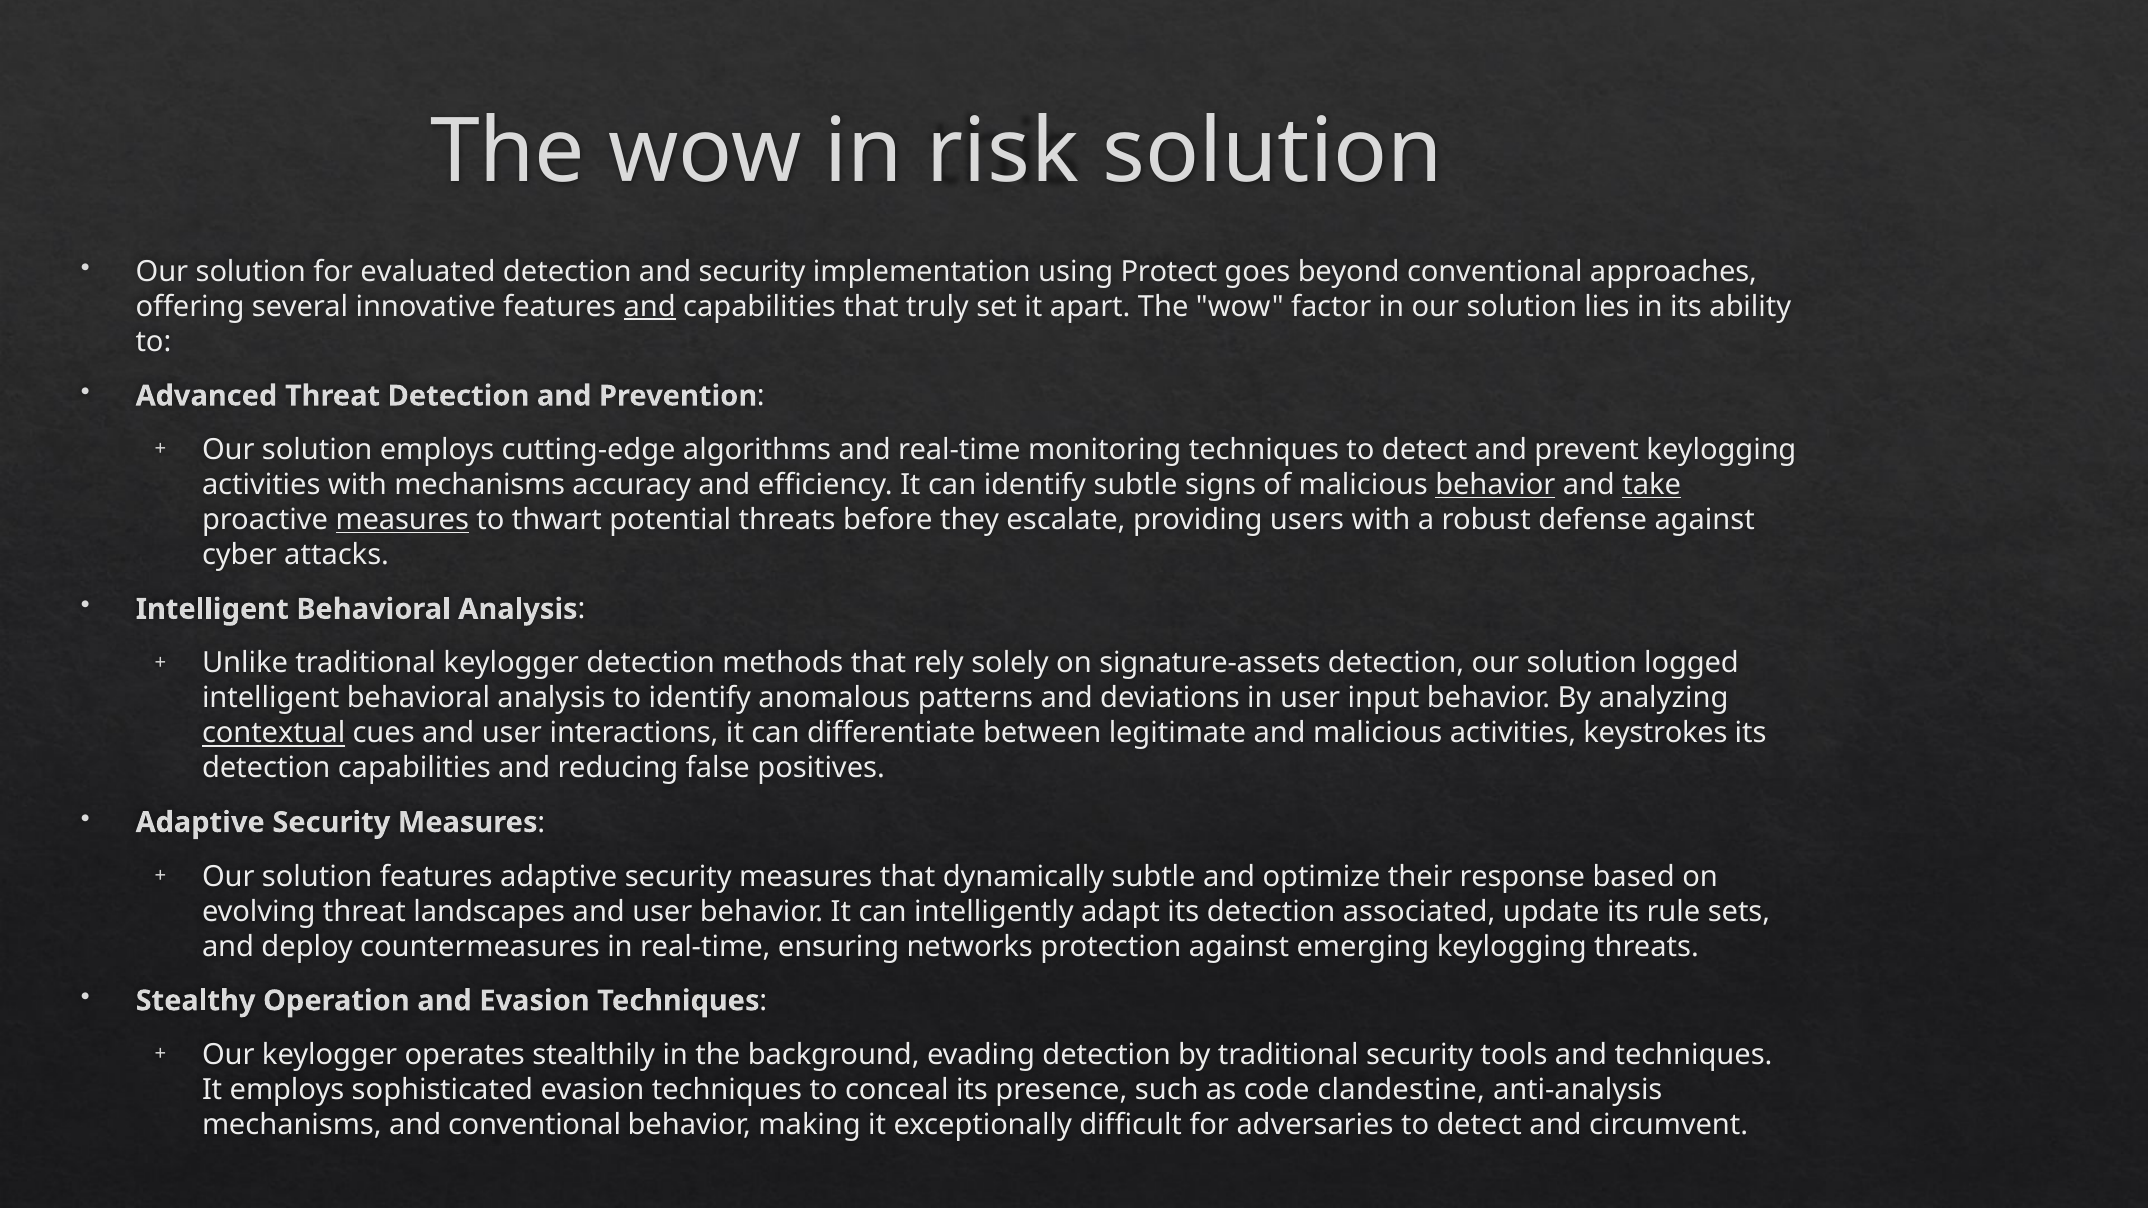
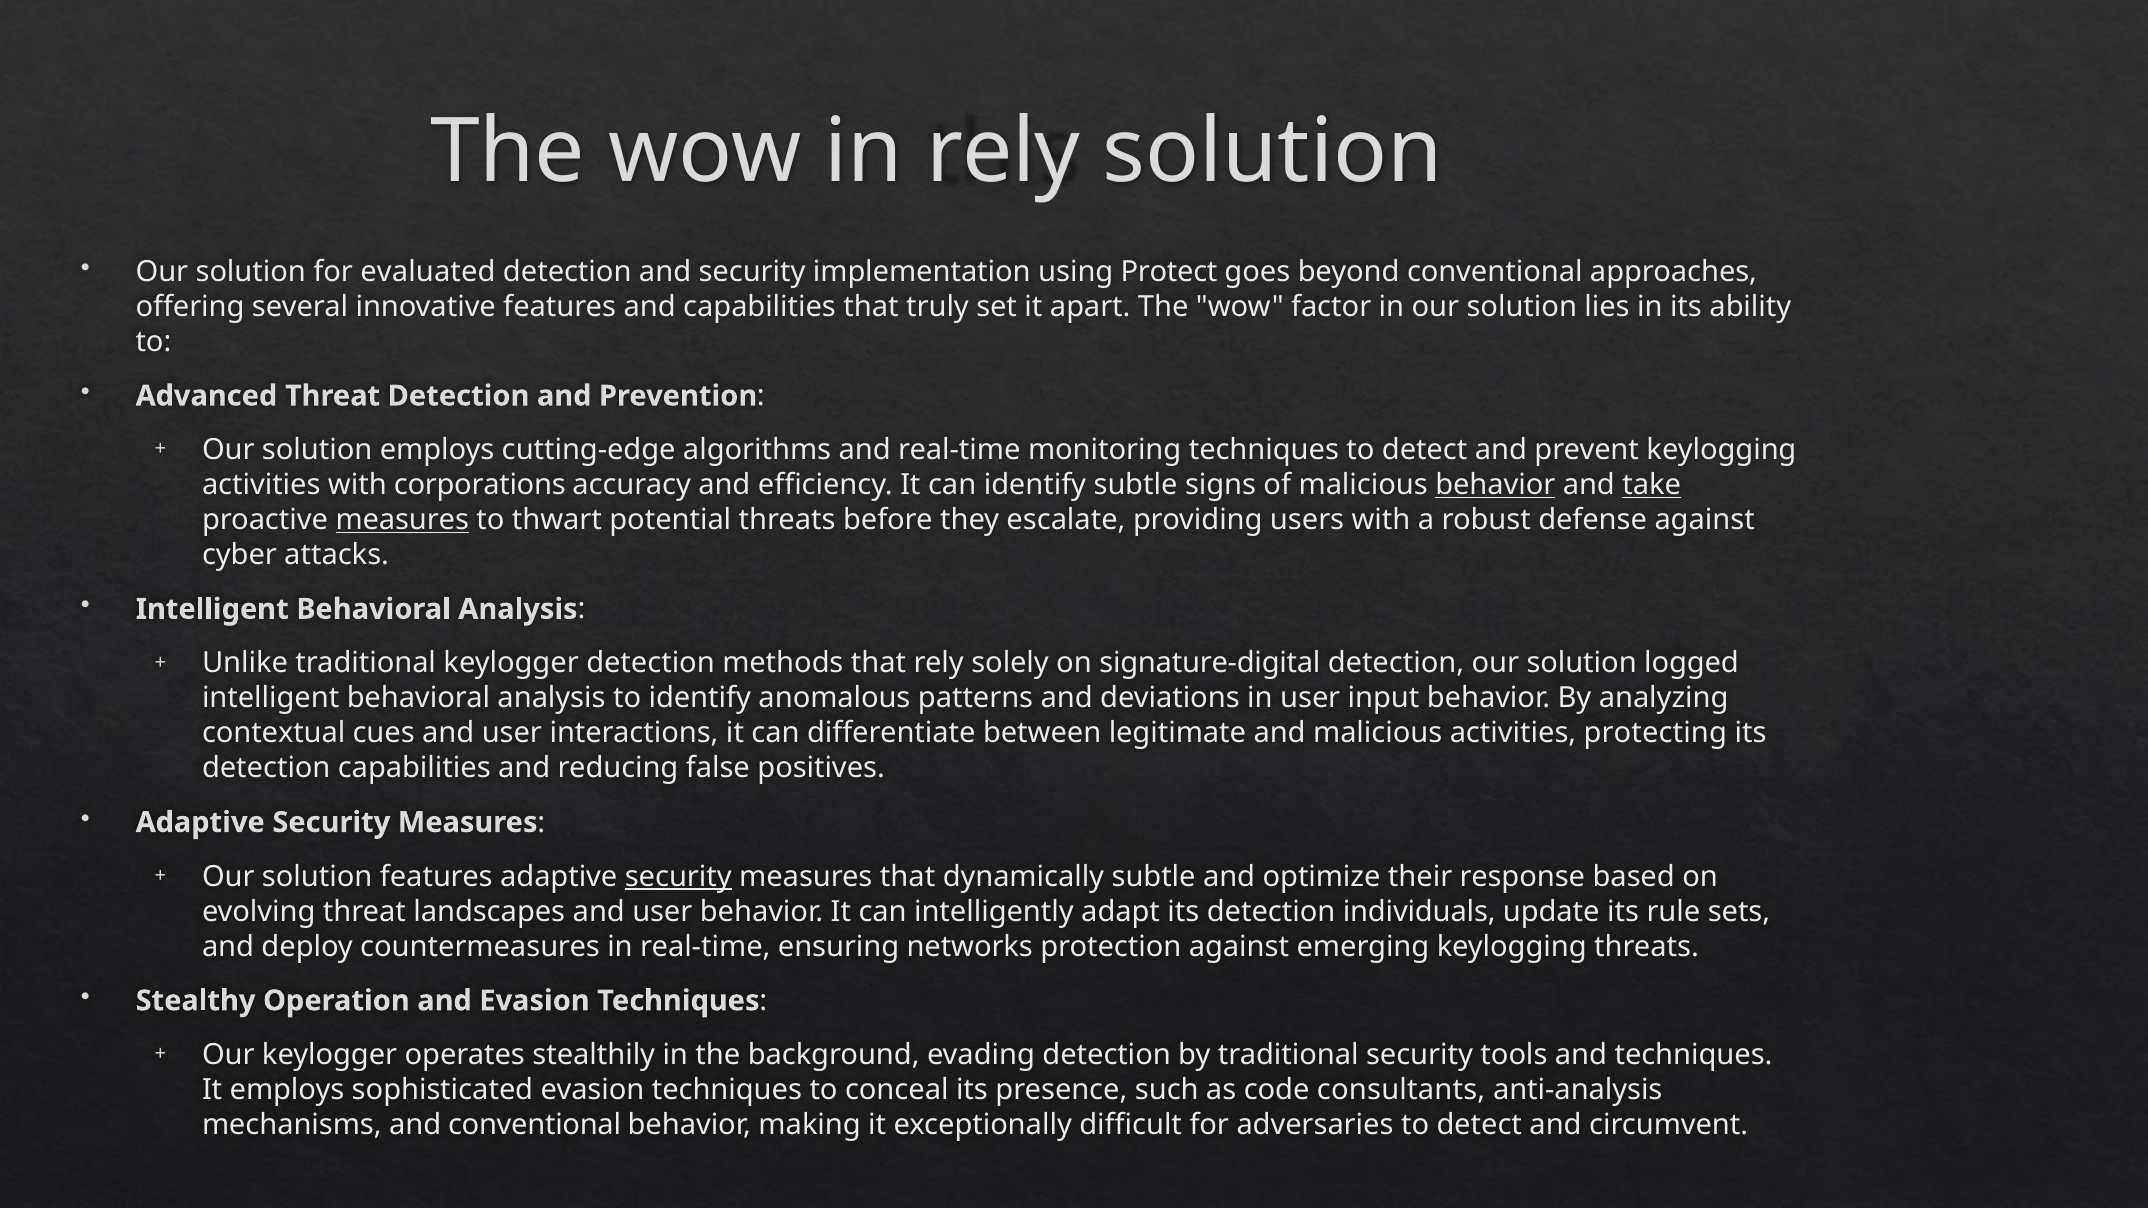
in risk: risk -> rely (1003, 152)
and underline: present -> none (650, 307)
with mechanisms: mechanisms -> corporations (480, 485)
signature-assets: signature-assets -> signature-digital (1210, 664)
contextual underline: present -> none (274, 733)
keystrokes: keystrokes -> protecting (1655, 733)
security underline: none -> present (678, 877)
associated: associated -> individuals (1419, 912)
clandestine: clandestine -> consultants (1401, 1090)
